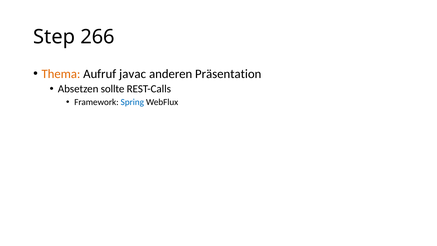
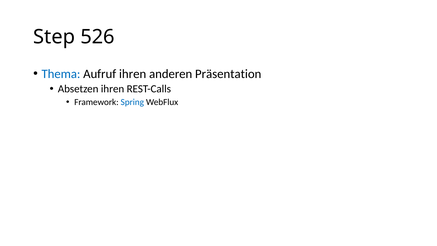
266: 266 -> 526 (98, 37)
Thema colour: orange -> blue (61, 74)
Aufruf javac: javac -> ihren (133, 74)
Absetzen sollte: sollte -> ihren (113, 89)
